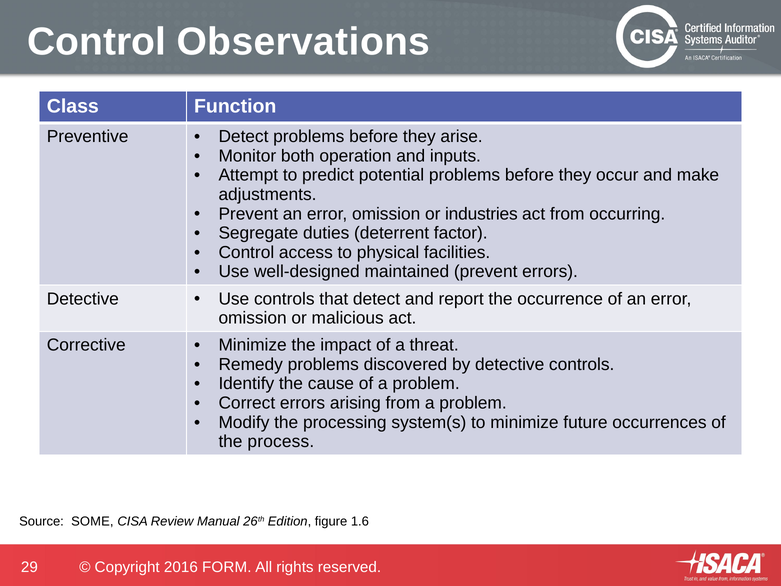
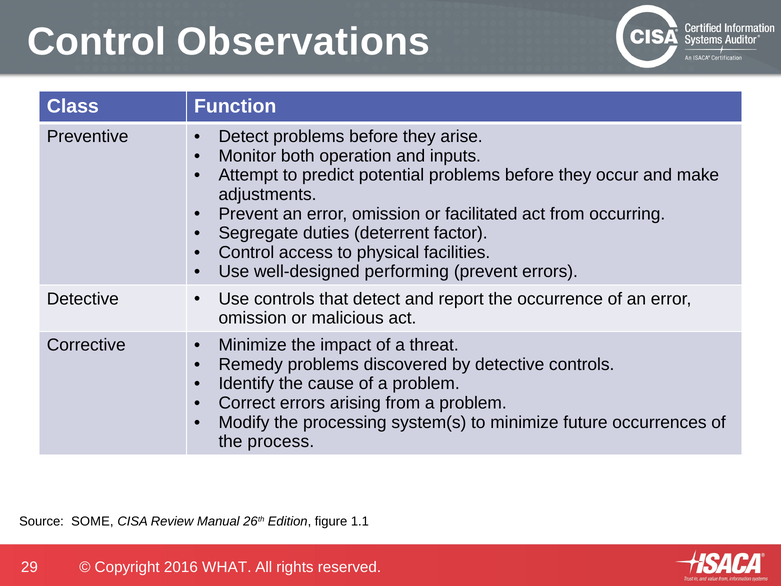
industries: industries -> facilitated (481, 214)
maintained: maintained -> performing (407, 272)
1.6: 1.6 -> 1.1 (360, 521)
FORM: FORM -> WHAT (227, 567)
